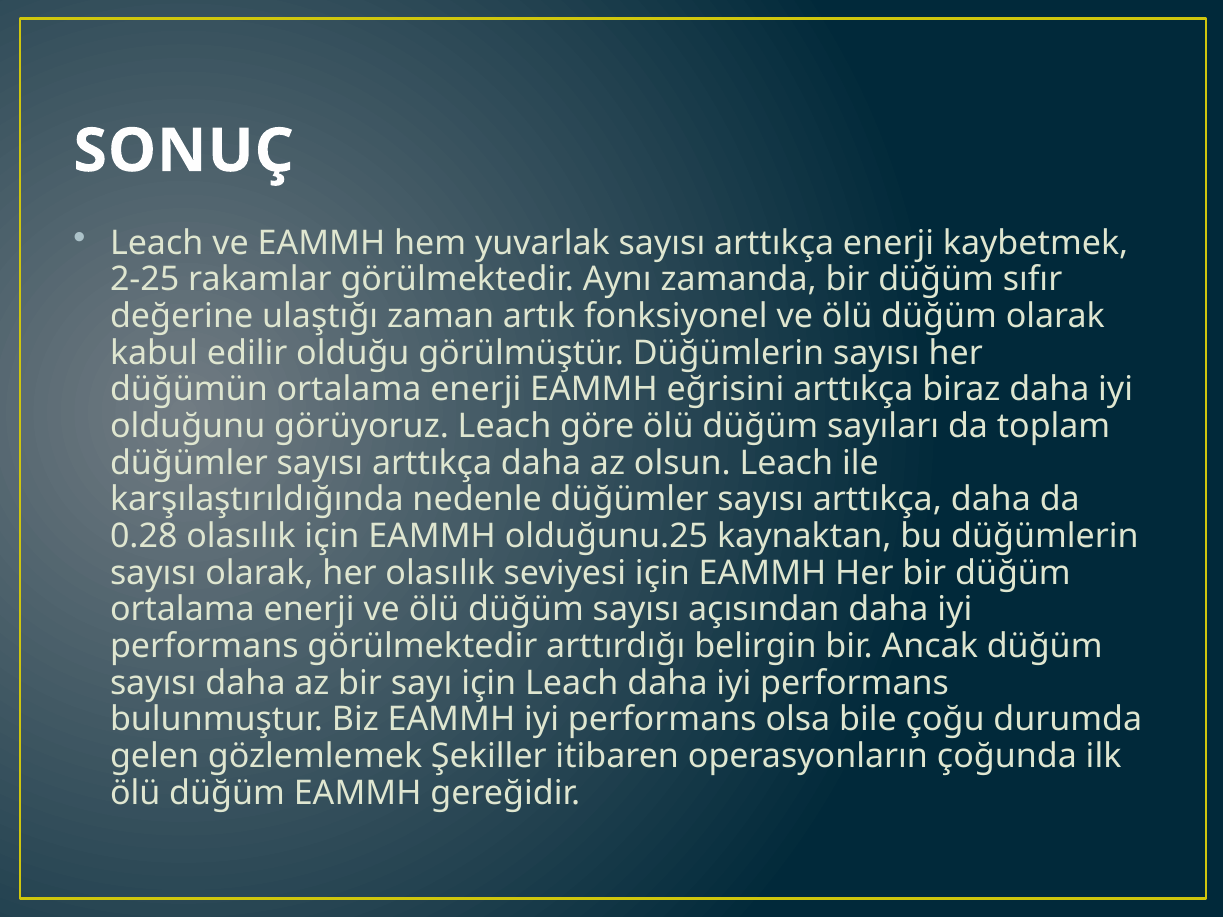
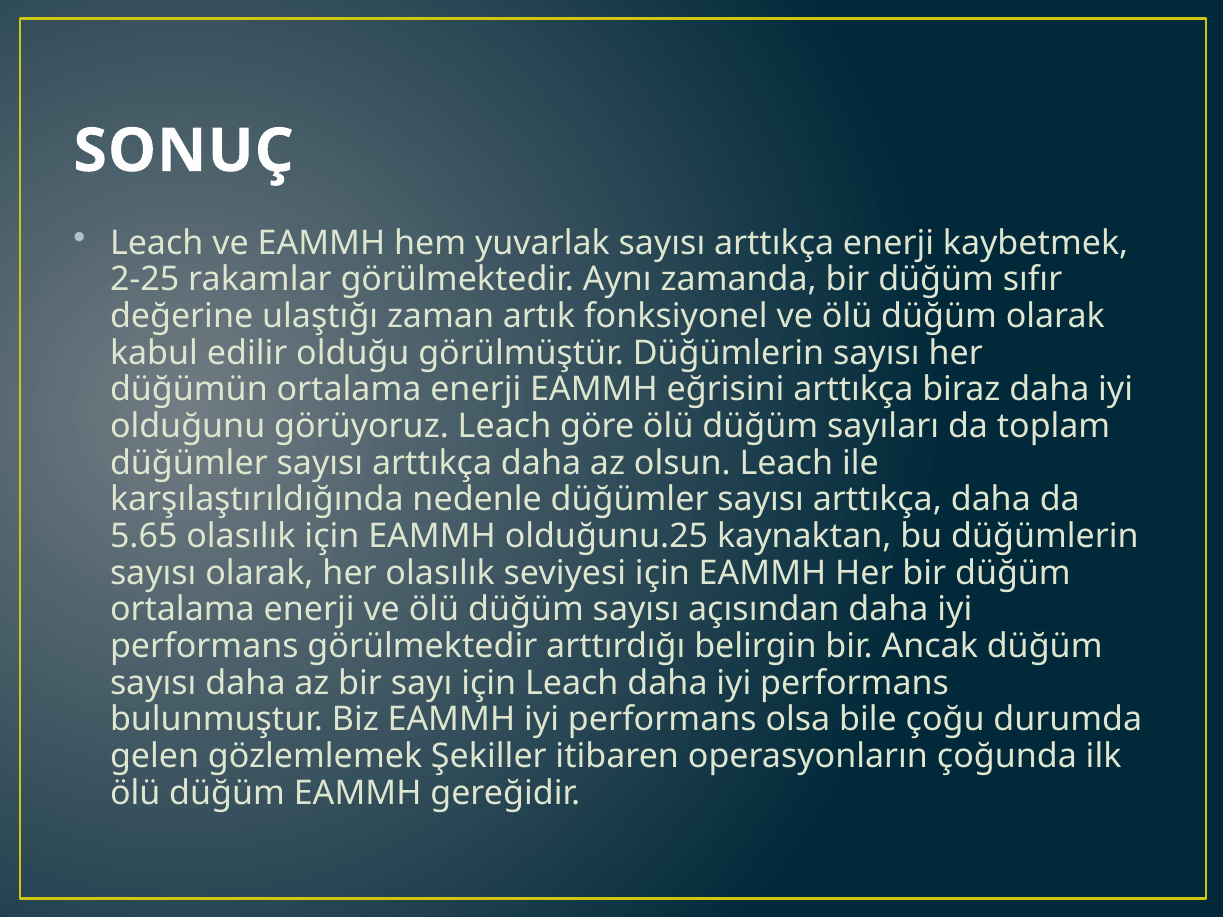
0.28: 0.28 -> 5.65 (144, 536)
